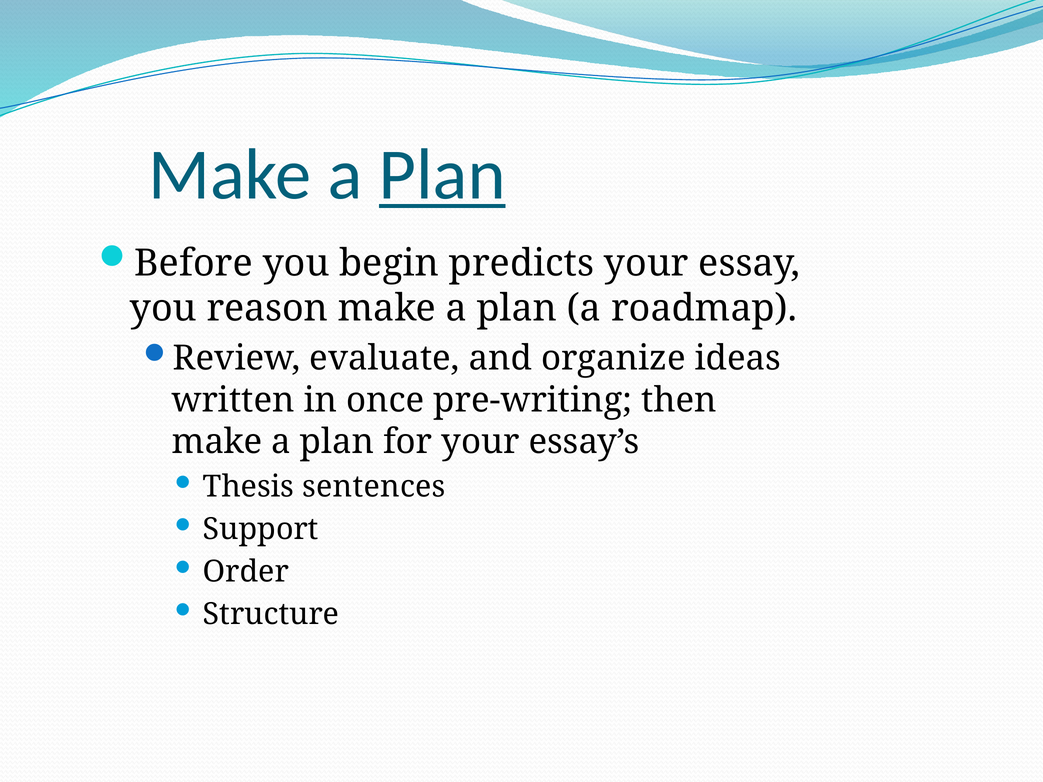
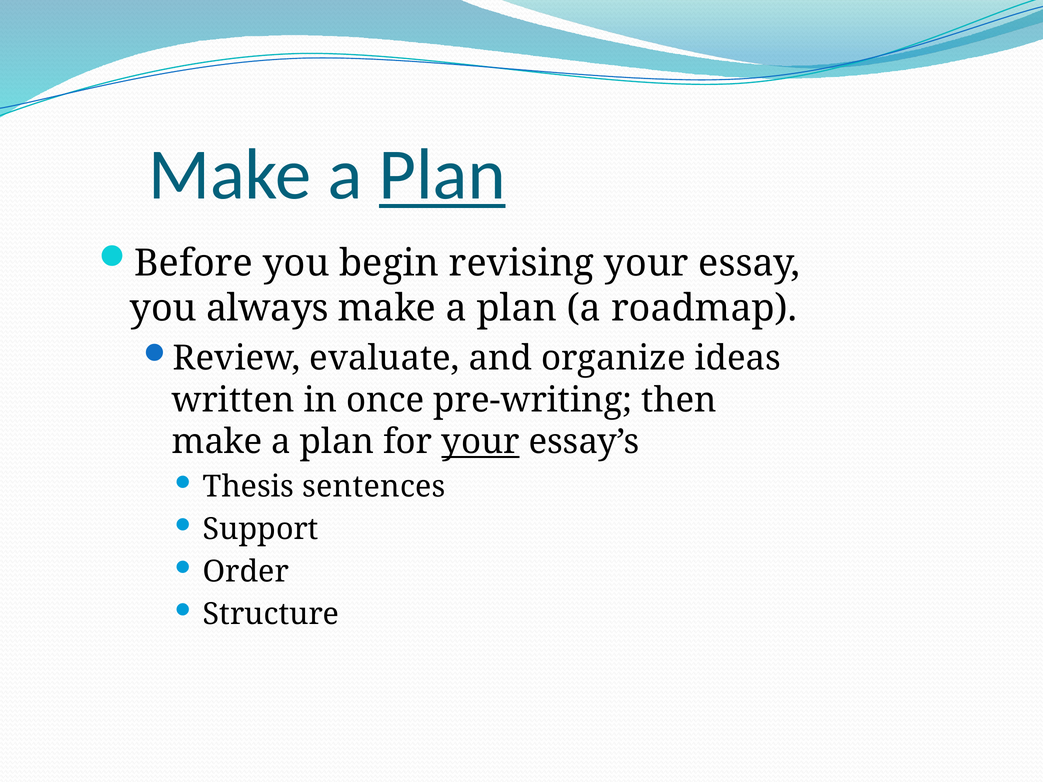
predicts: predicts -> revising (522, 263)
reason: reason -> always (267, 308)
your underline: none -> present (480, 442)
